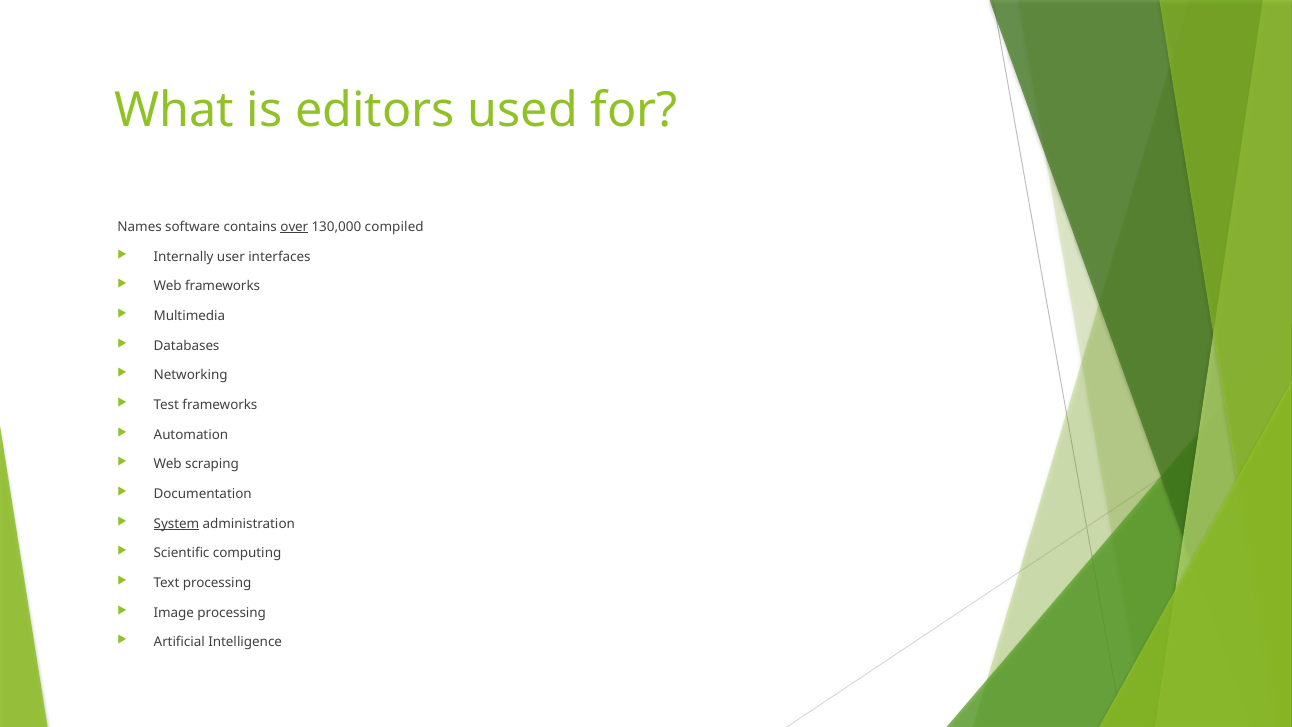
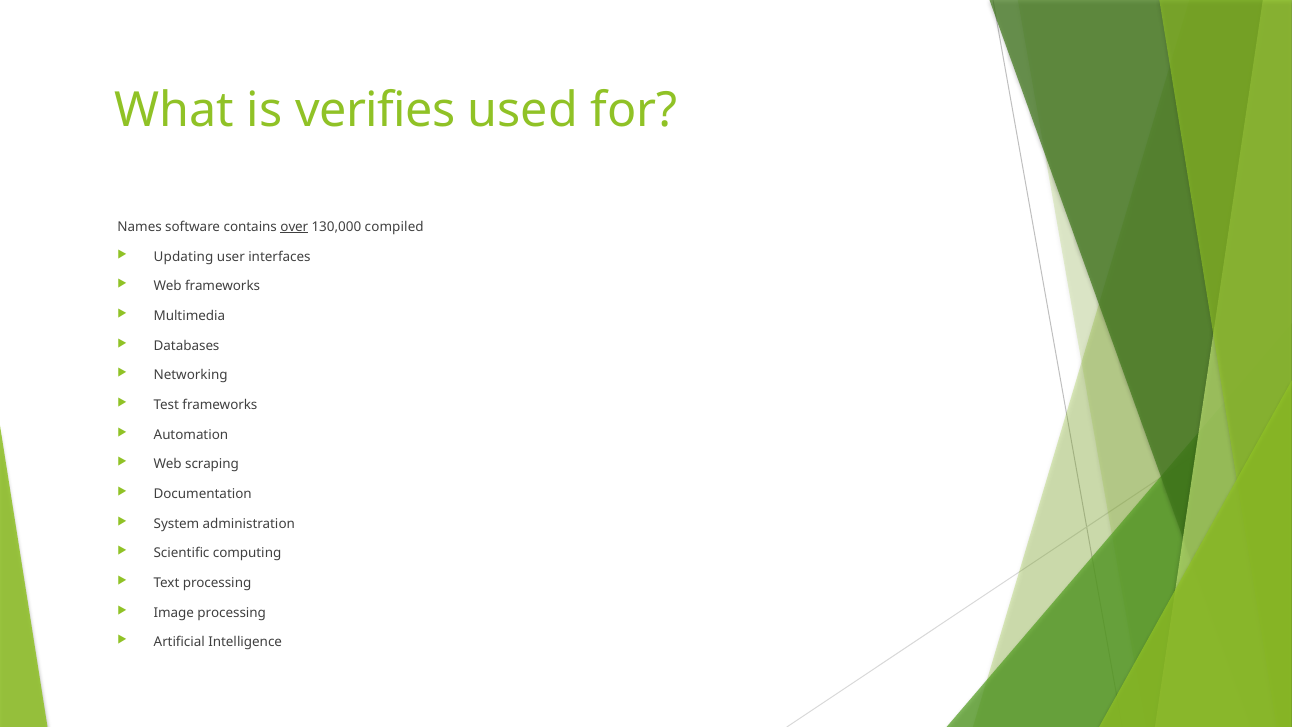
editors: editors -> verifies (375, 110)
Internally: Internally -> Updating (184, 257)
System underline: present -> none (176, 523)
